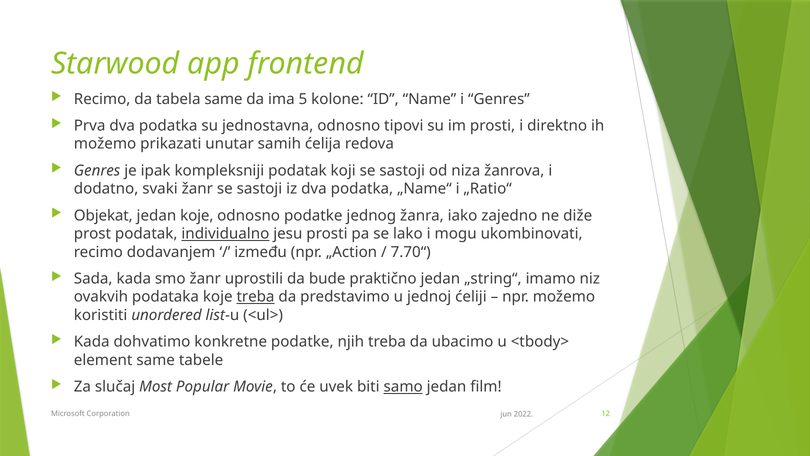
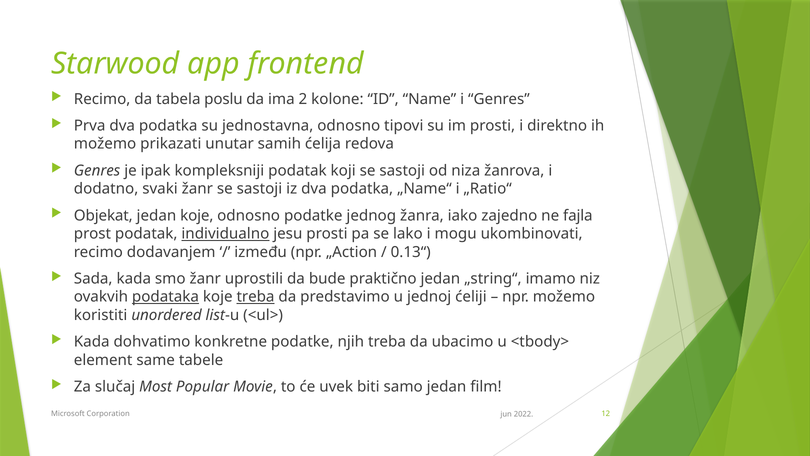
tabela same: same -> poslu (223, 99)
5: 5 -> 2 (303, 99)
diže: diže -> fajla (578, 215)
7.70“: 7.70“ -> 0.13“ (411, 252)
podataka underline: none -> present (165, 297)
samo underline: present -> none (403, 387)
